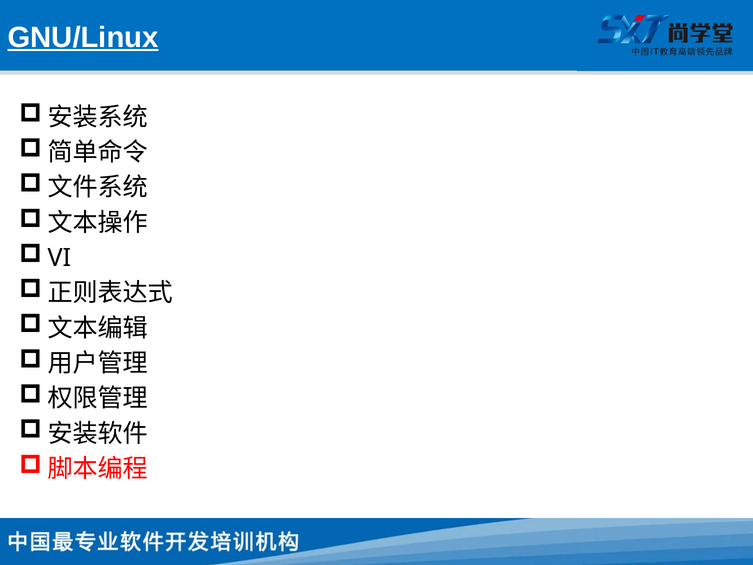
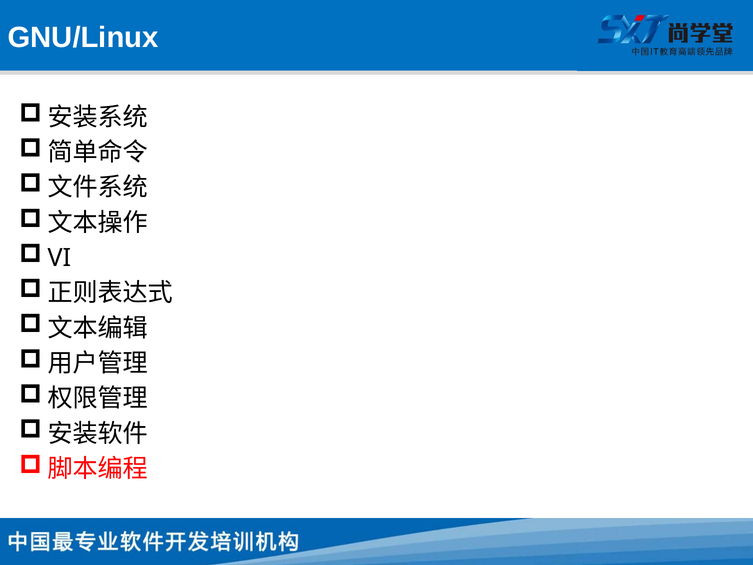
GNU/Linux underline: present -> none (83, 37)
